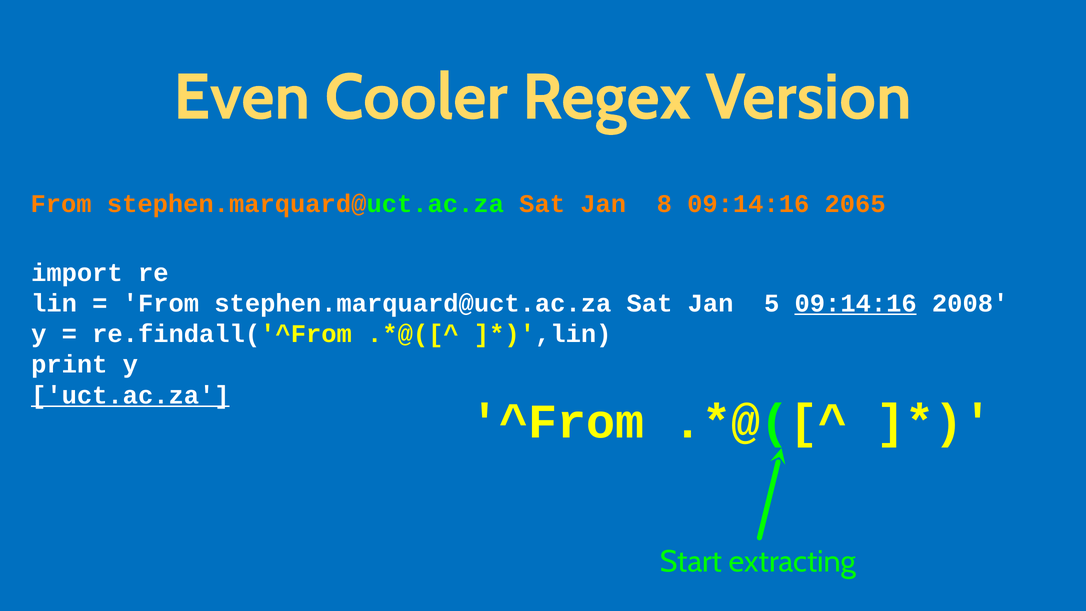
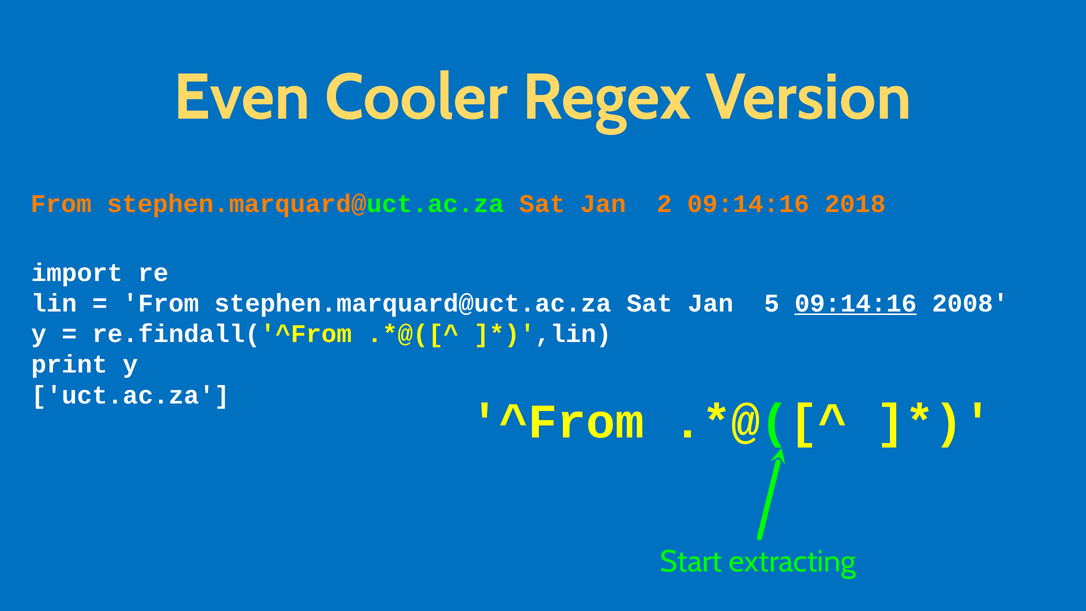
8: 8 -> 2 (664, 204)
2065: 2065 -> 2018 (855, 204)
uct.ac.za underline: present -> none (130, 395)
